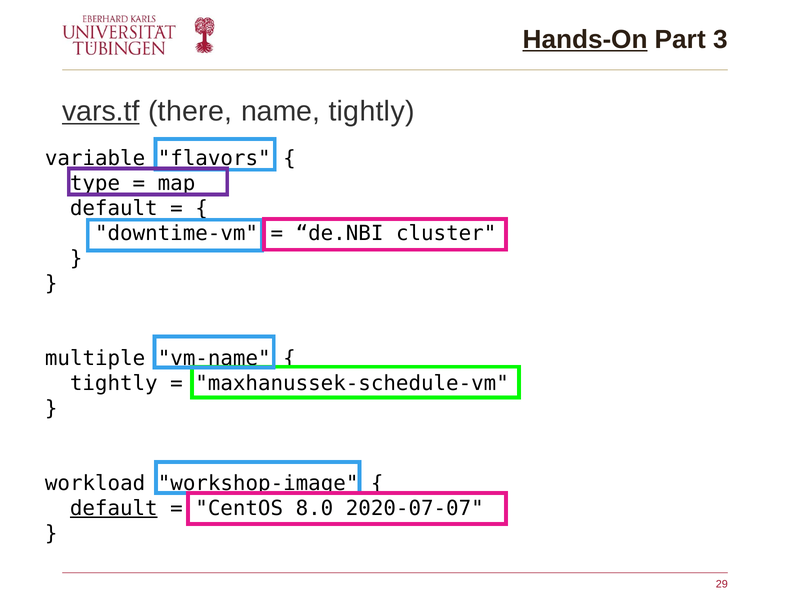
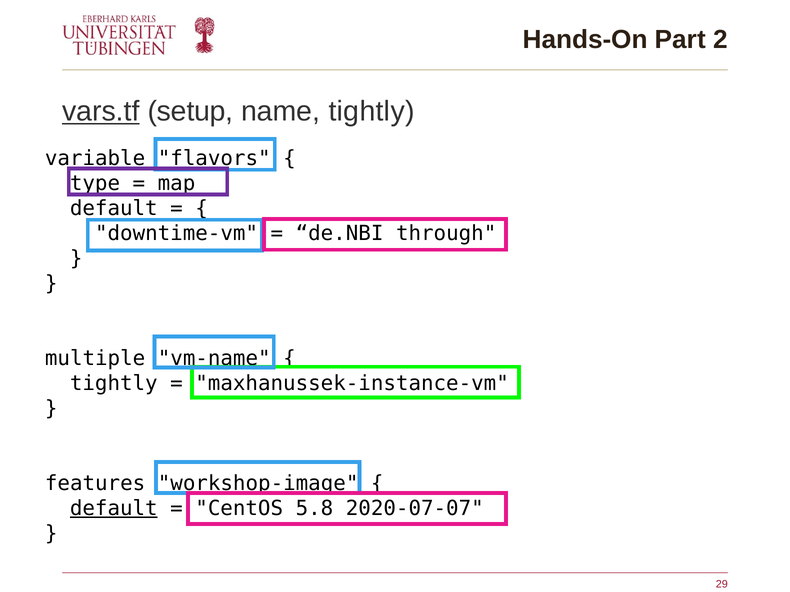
Hands-On underline: present -> none (585, 40)
3: 3 -> 2 (720, 40)
there: there -> setup (190, 111)
cluster: cluster -> through (446, 234)
maxhanussek-schedule-vm: maxhanussek-schedule-vm -> maxhanussek-instance-vm (352, 384)
workload: workload -> features (95, 484)
8.0: 8.0 -> 5.8 (314, 509)
